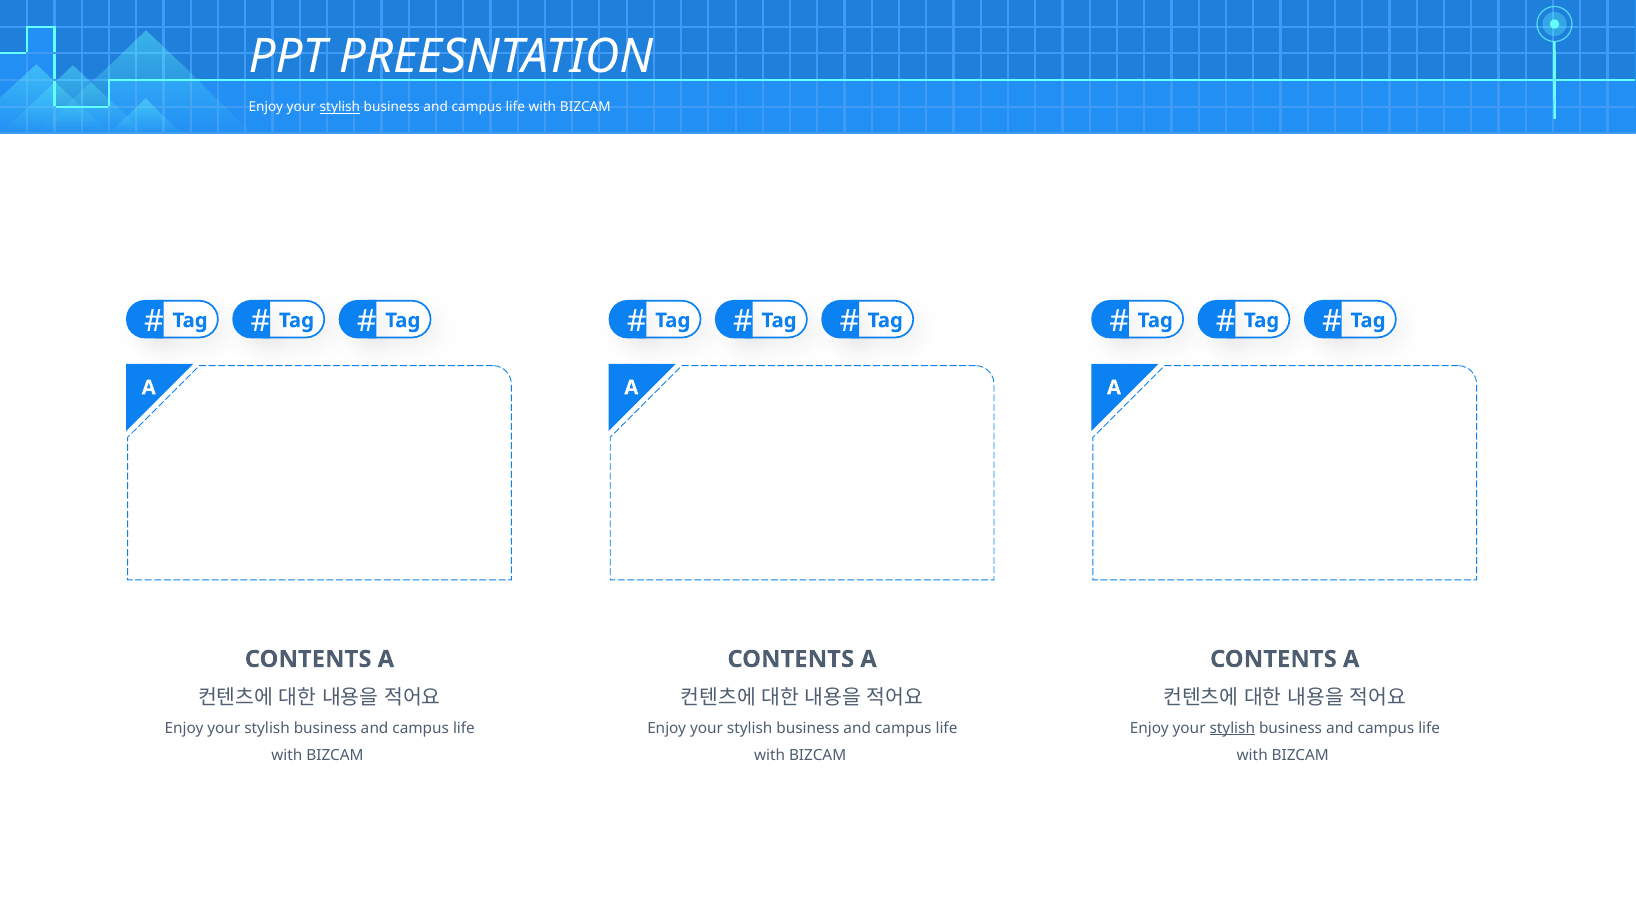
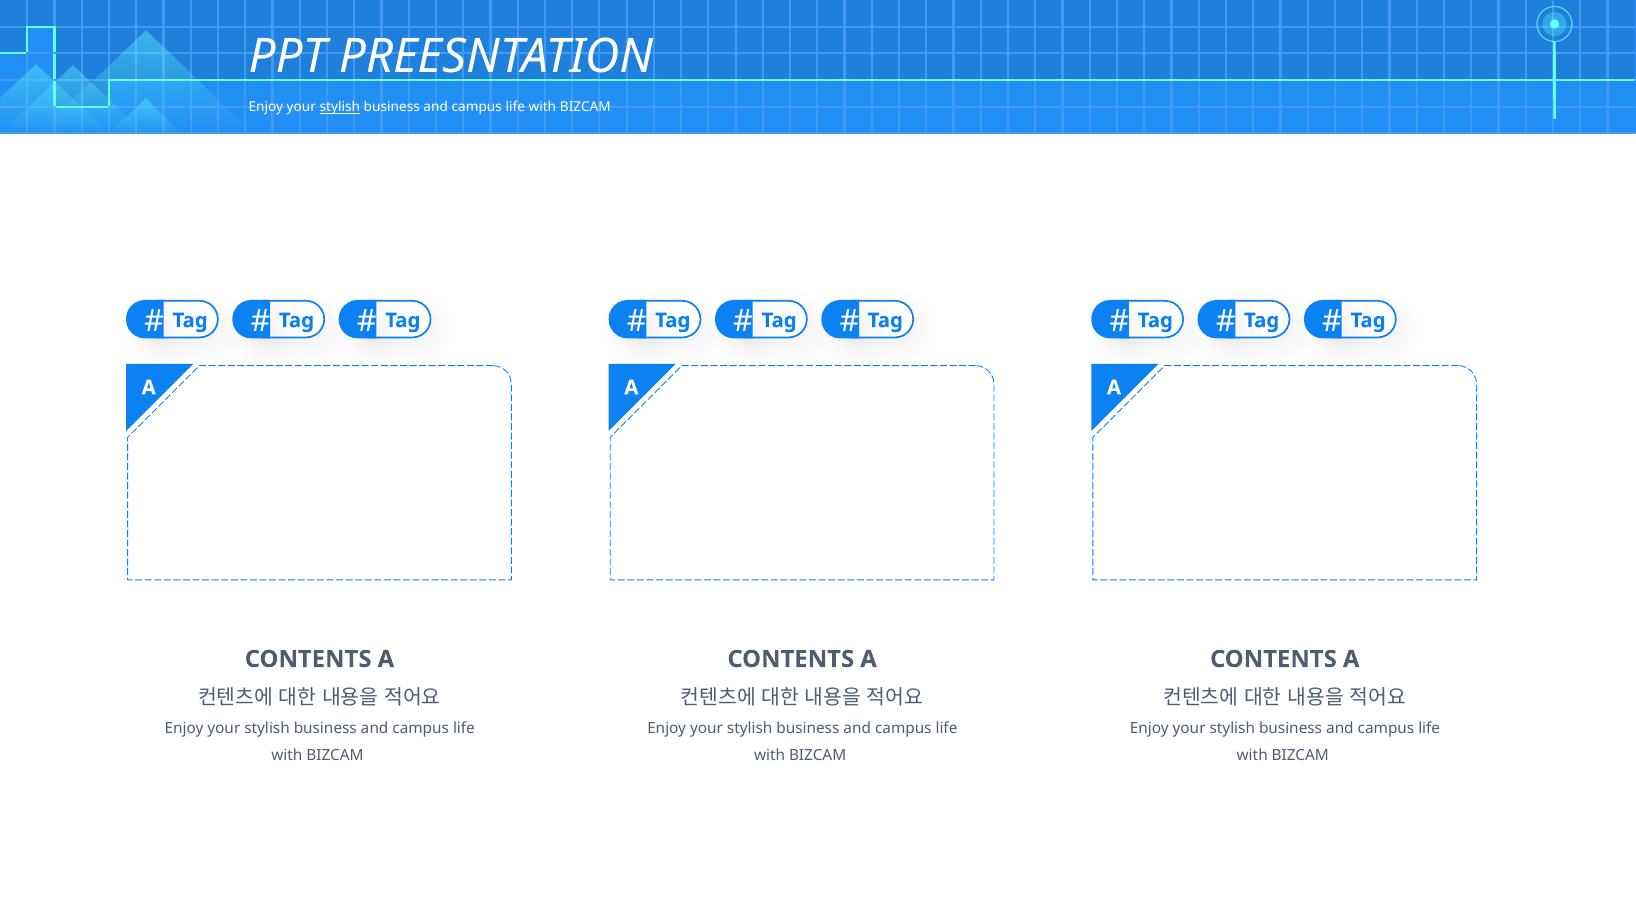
stylish underline: present -> none (1232, 728)
